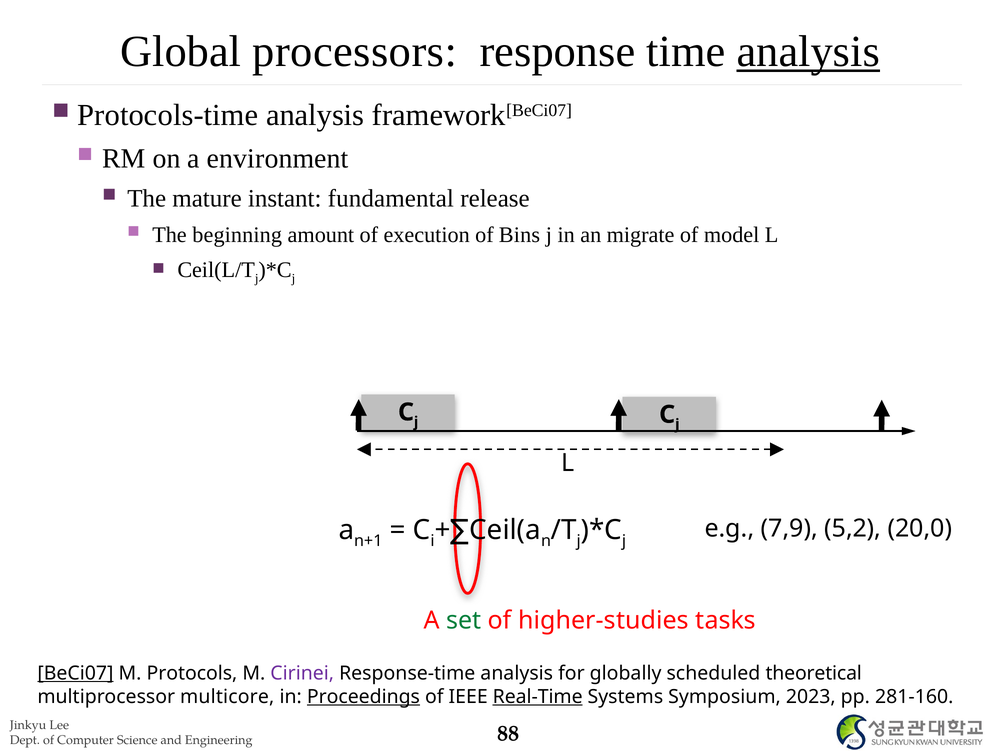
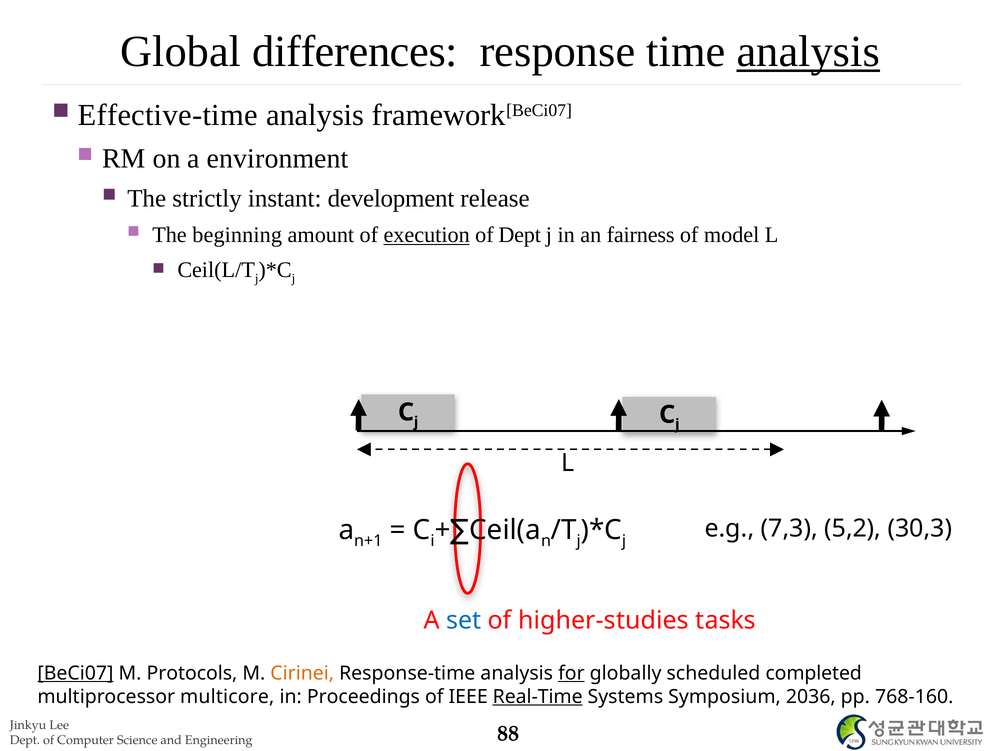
processors: processors -> differences (355, 52)
Protocols-time: Protocols-time -> Effective-time (168, 115)
mature: mature -> strictly (207, 198)
fundamental: fundamental -> development (391, 198)
execution underline: none -> present (427, 235)
of Bins: Bins -> Dept (520, 235)
migrate: migrate -> fairness (641, 235)
7,9: 7,9 -> 7,3 (789, 528)
20,0: 20,0 -> 30,3 (920, 528)
set colour: green -> blue (464, 620)
Cirinei colour: purple -> orange (302, 673)
for underline: none -> present (571, 673)
theoretical: theoretical -> completed (814, 673)
Proceedings underline: present -> none (363, 696)
2023: 2023 -> 2036 (811, 696)
281-160: 281-160 -> 768-160 (914, 696)
